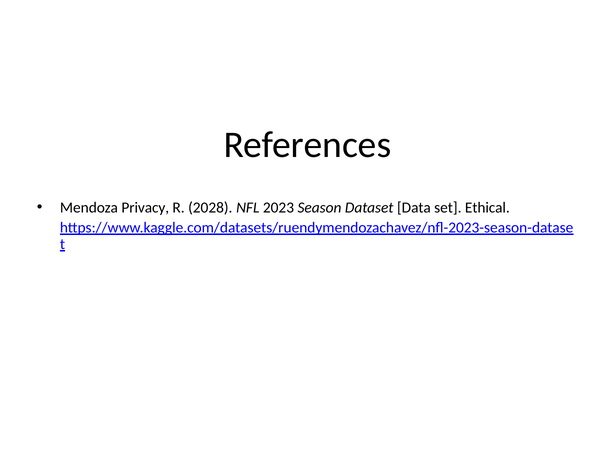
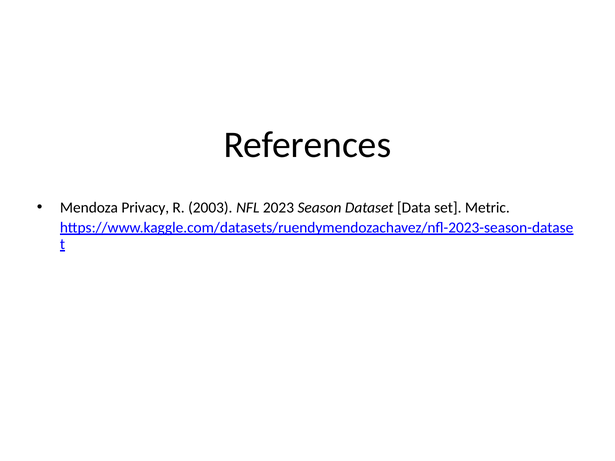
2028: 2028 -> 2003 (210, 208)
Ethical: Ethical -> Metric (487, 208)
